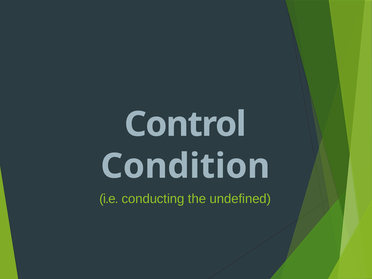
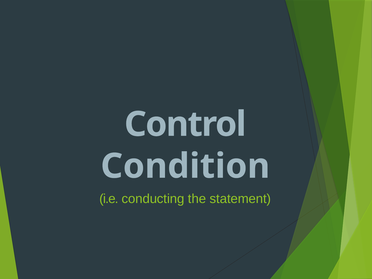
undefined: undefined -> statement (240, 199)
